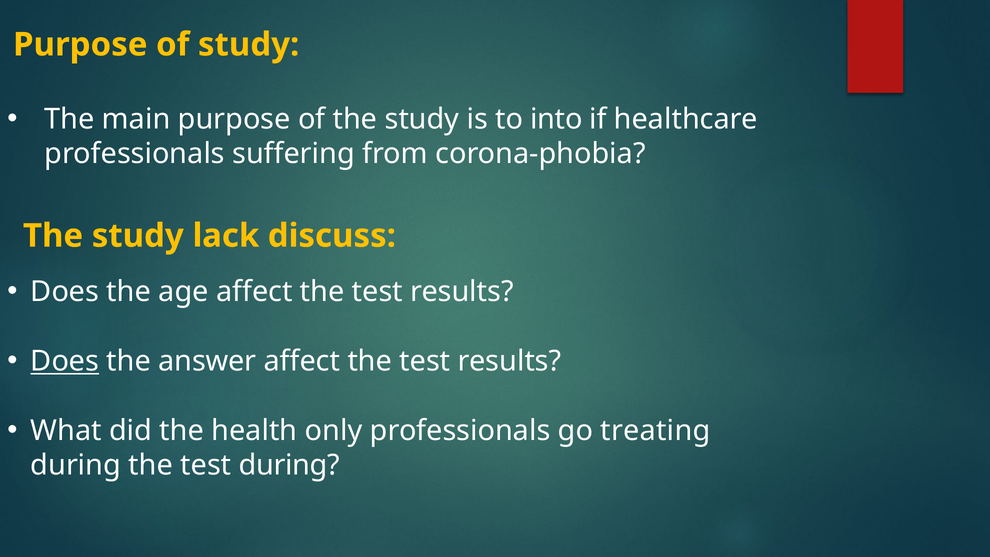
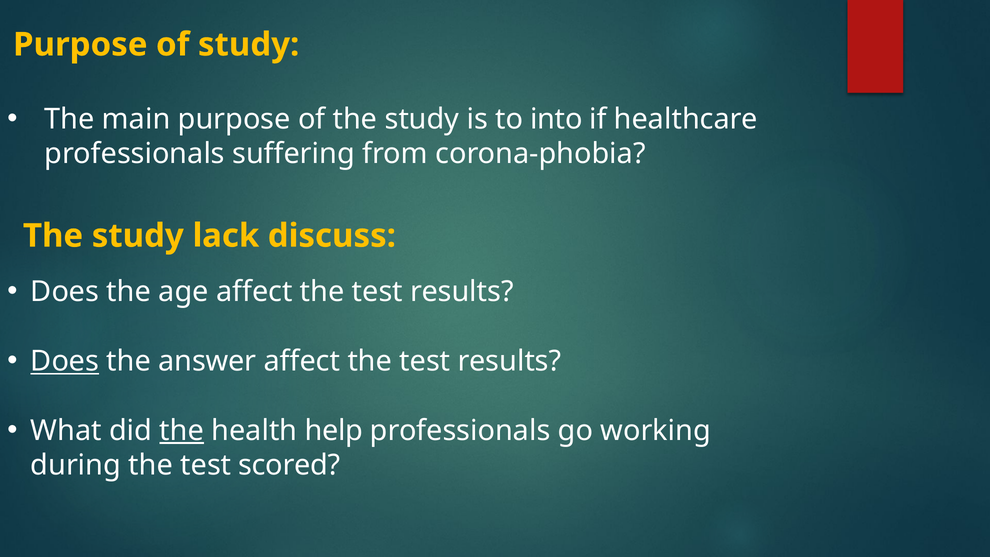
the underline: none -> present (182, 431)
only: only -> help (334, 431)
treating: treating -> working (656, 431)
test during: during -> scored (289, 465)
